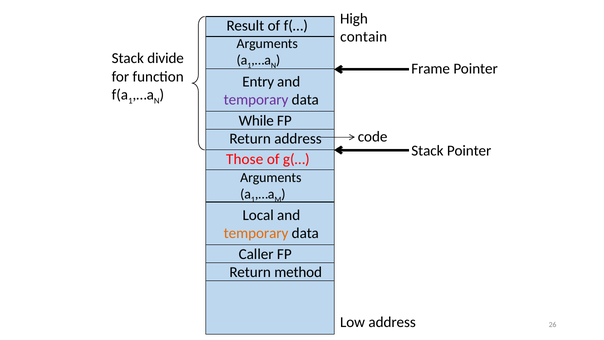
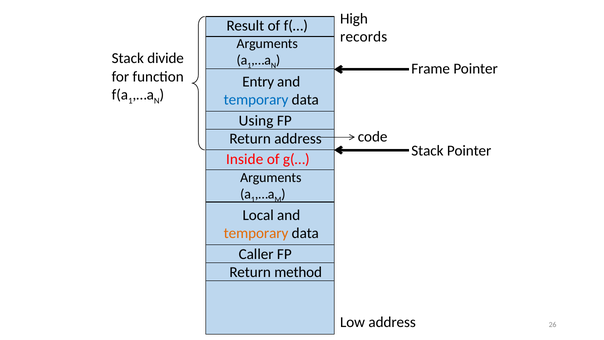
contain: contain -> records (364, 37)
temporary colour: purple -> blue (256, 100)
While: While -> Using (256, 121)
Those: Those -> Inside (245, 159)
